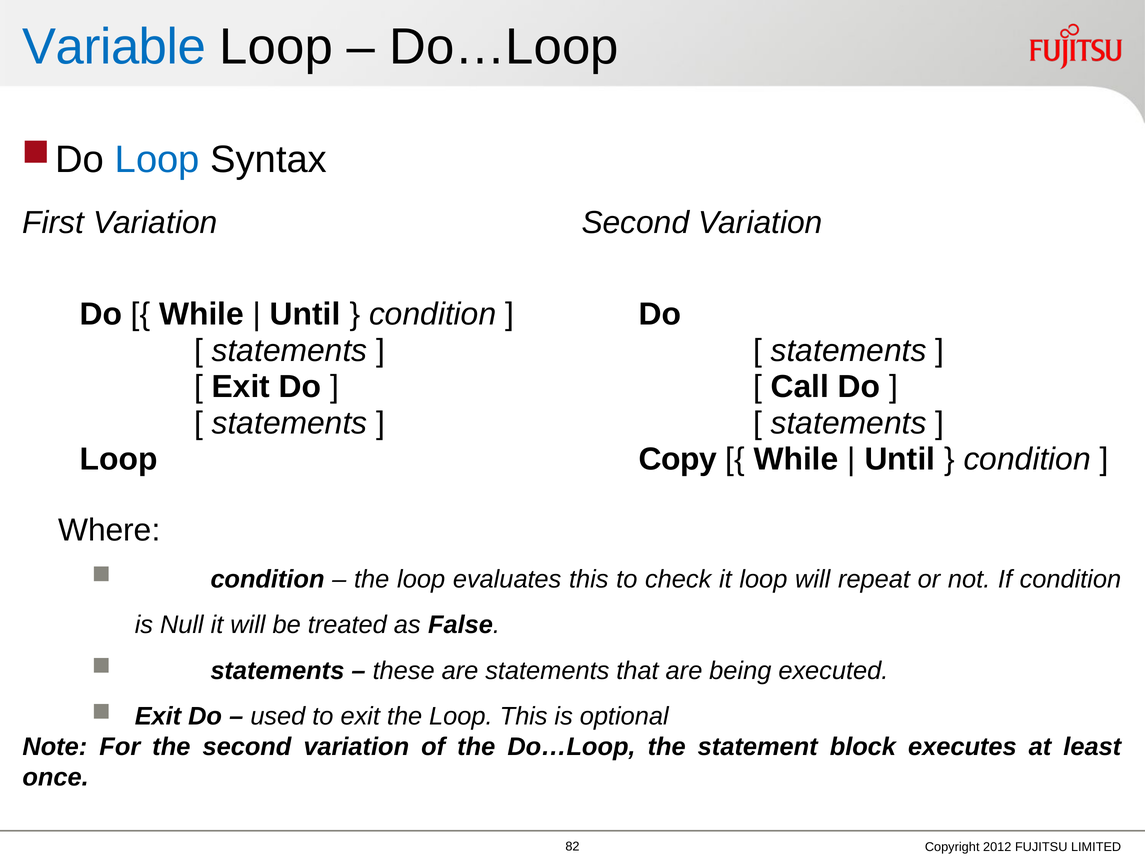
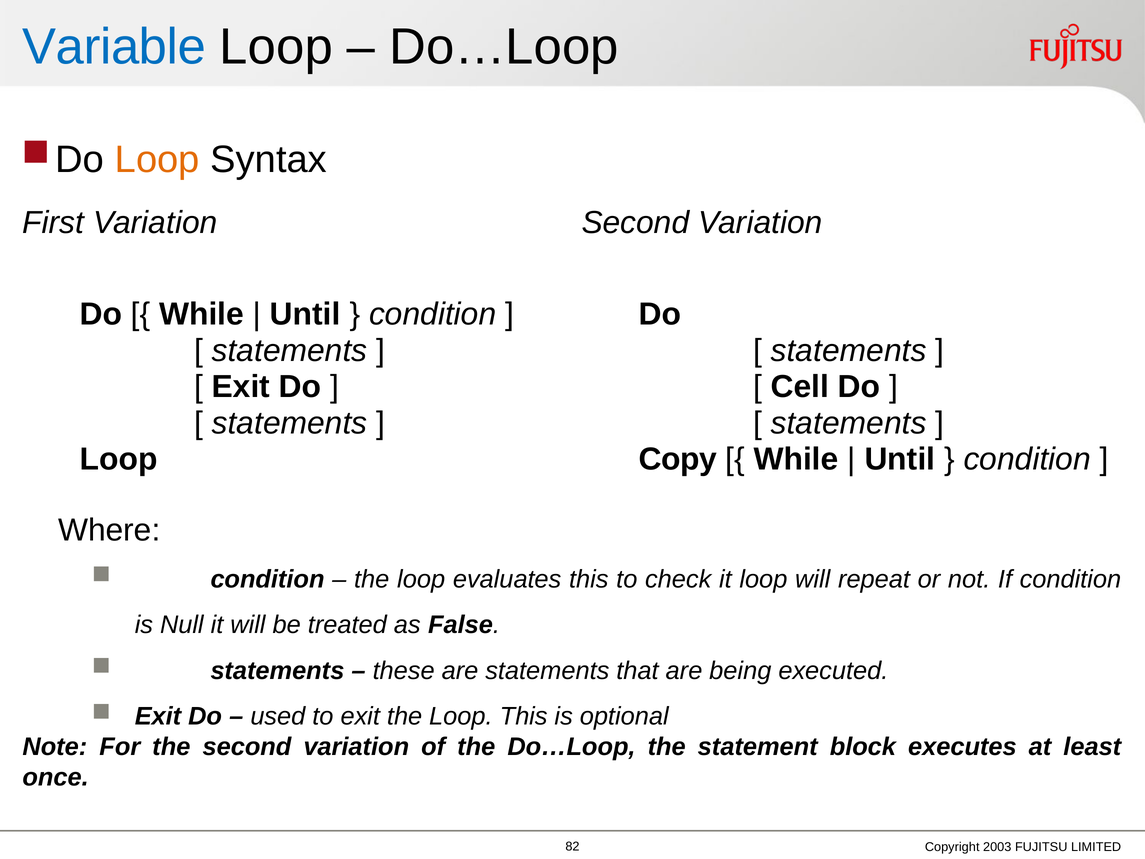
Loop colour: blue -> orange (157, 160)
Call: Call -> Cell (800, 387)
2012: 2012 -> 2003 (997, 847)
